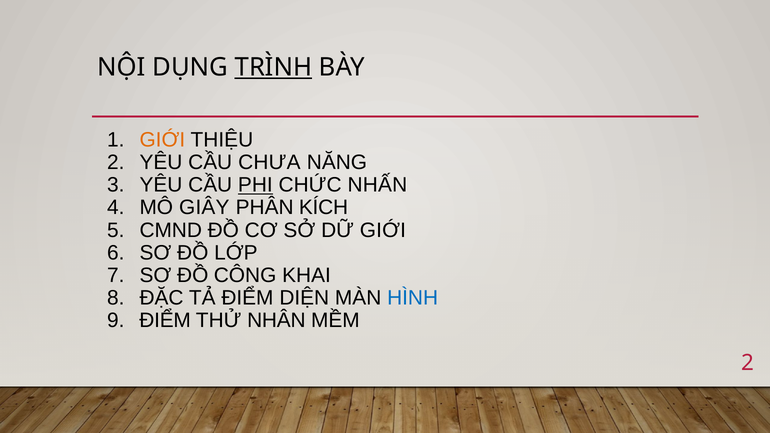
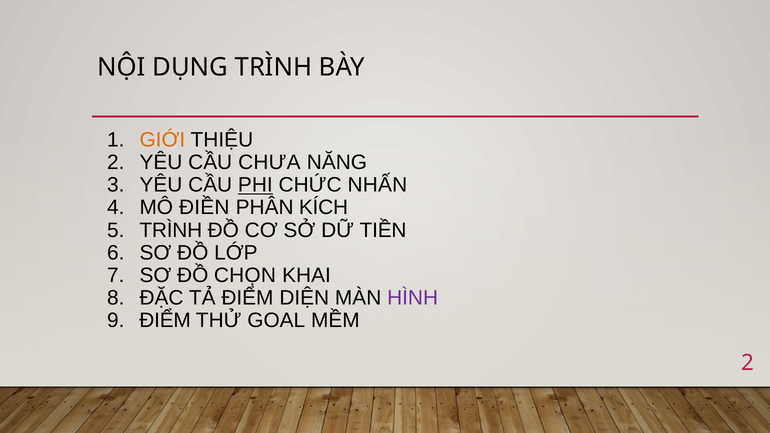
TRÌNH underline: present -> none (273, 67)
GIÂY: GIÂY -> ĐIỀN (204, 208)
CMND: CMND -> TRÌNH (171, 230)
DỮ GIỚI: GIỚI -> TIỀN (383, 230)
CÔNG: CÔNG -> CHỌN (245, 275)
HÌNH colour: blue -> purple (413, 298)
NHÂN: NHÂN -> GOAL (276, 321)
